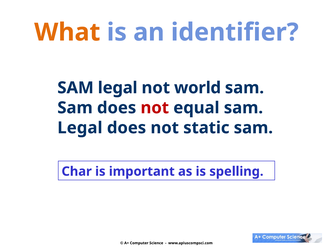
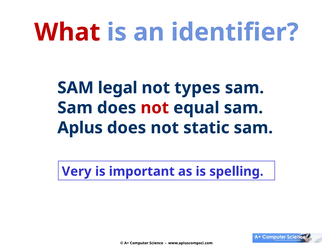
What colour: orange -> red (67, 32)
world: world -> types (197, 88)
Legal: Legal -> Aplus (80, 128)
Char: Char -> Very (77, 171)
